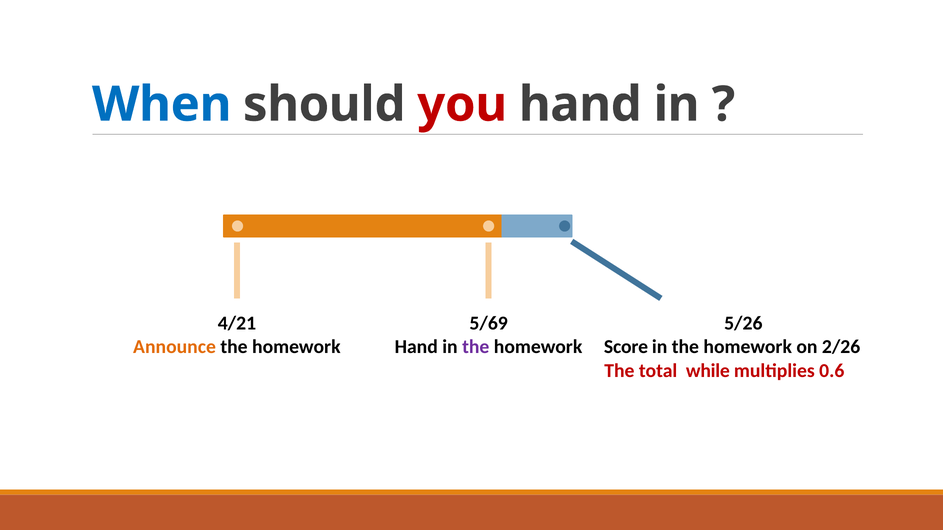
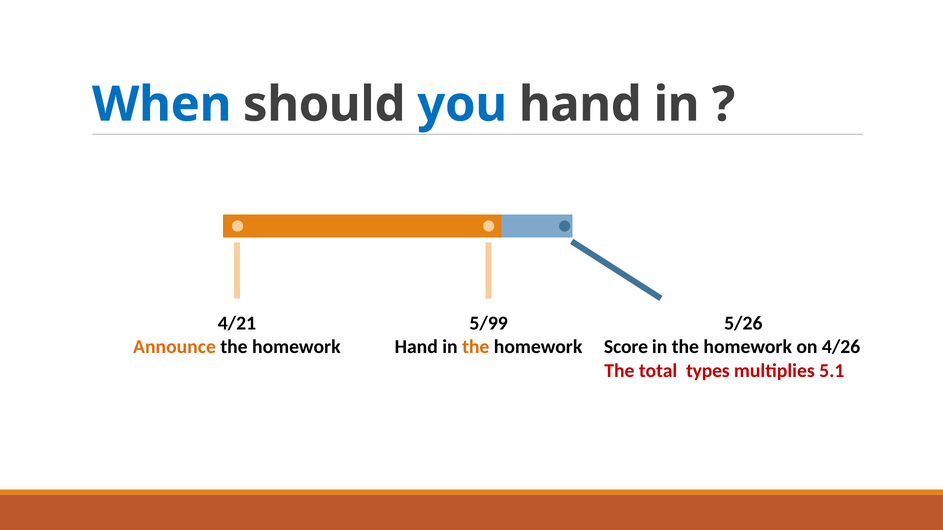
you colour: red -> blue (462, 105)
5/69: 5/69 -> 5/99 (489, 324)
the colour: purple -> orange (476, 347)
2/26: 2/26 -> 4/26 (841, 347)
while: while -> types (708, 371)
0.6: 0.6 -> 5.1 (832, 371)
